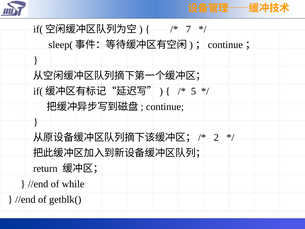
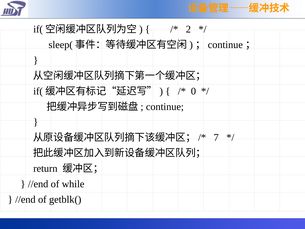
7: 7 -> 2 (188, 29)
5: 5 -> 0 (193, 91)
2: 2 -> 7 (216, 137)
